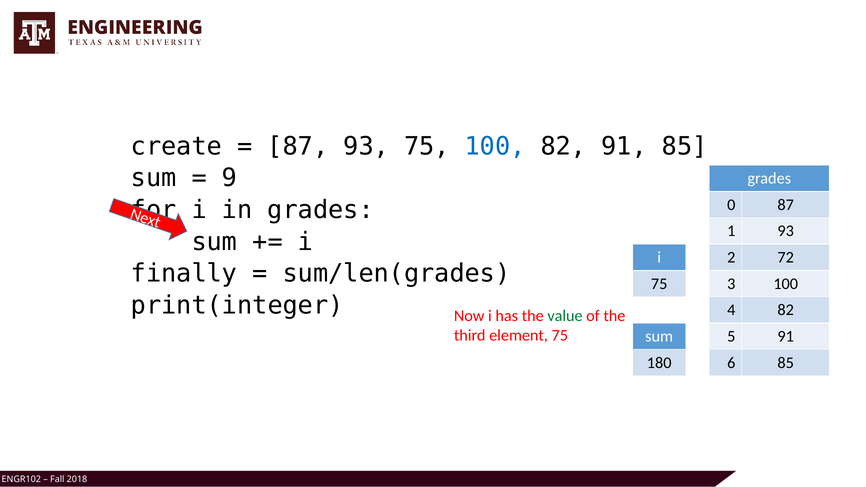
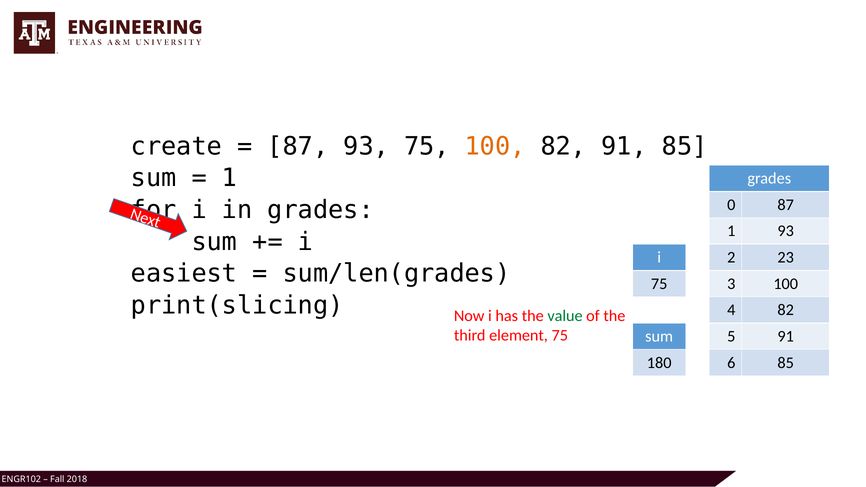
100 colour: blue -> orange (495, 146)
9: 9 -> 1 (230, 178)
72: 72 -> 23 (786, 257)
finally: finally -> easiest (184, 274)
print(integer: print(integer -> print(slicing (237, 305)
